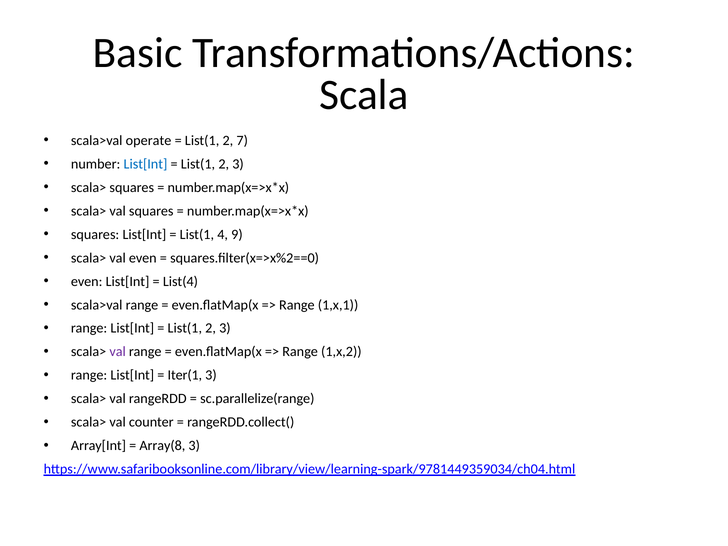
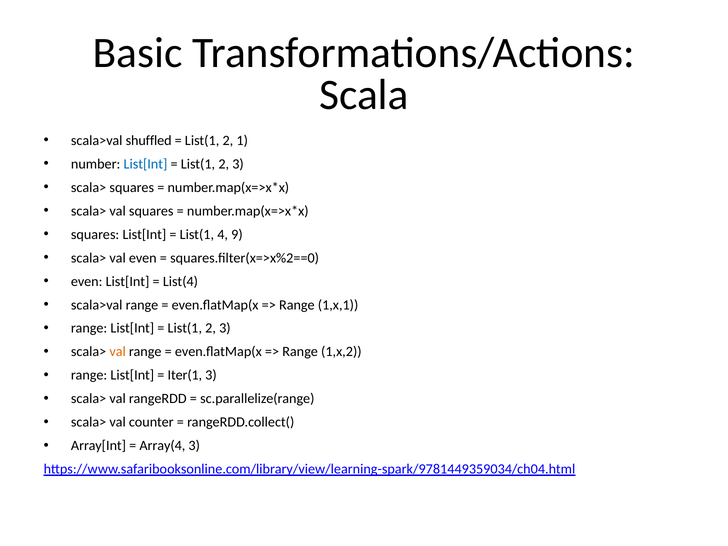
operate: operate -> shuffled (149, 141)
7: 7 -> 1 (242, 141)
val colour: purple -> orange (118, 352)
Array(8: Array(8 -> Array(4 (162, 446)
